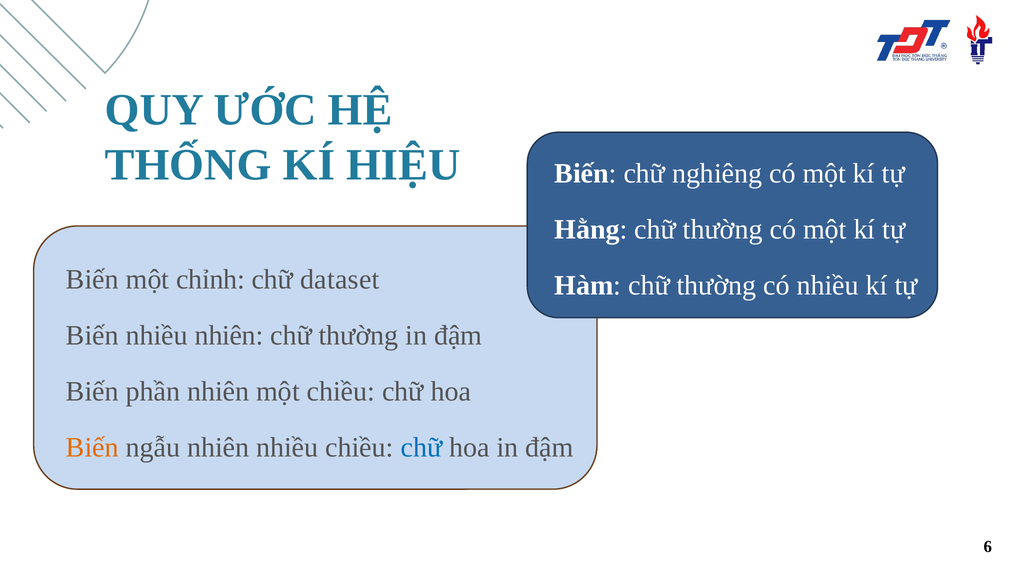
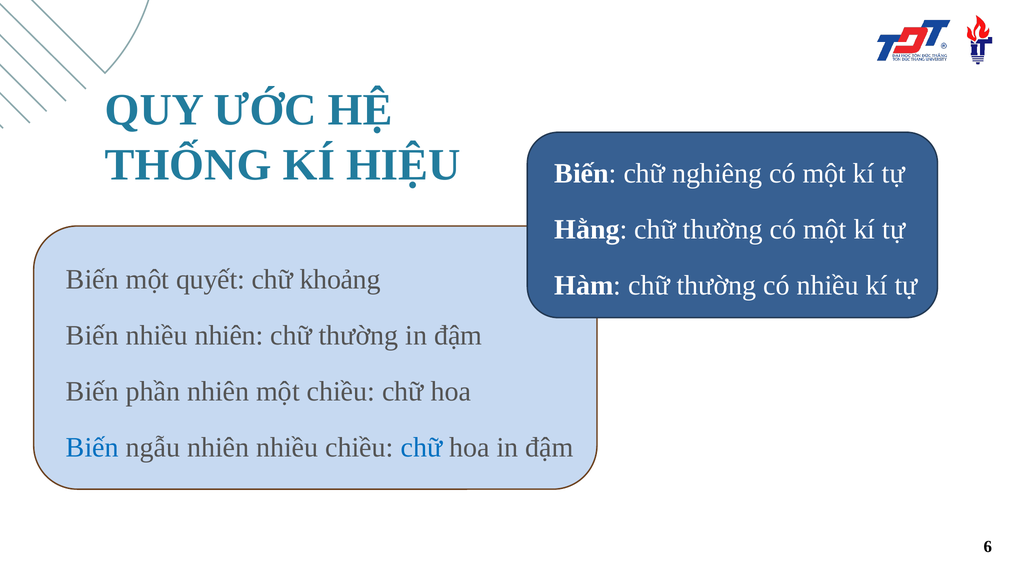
chỉnh: chỉnh -> quyết (211, 279)
dataset: dataset -> khoảng (340, 279)
Biến colour: orange -> blue (92, 447)
